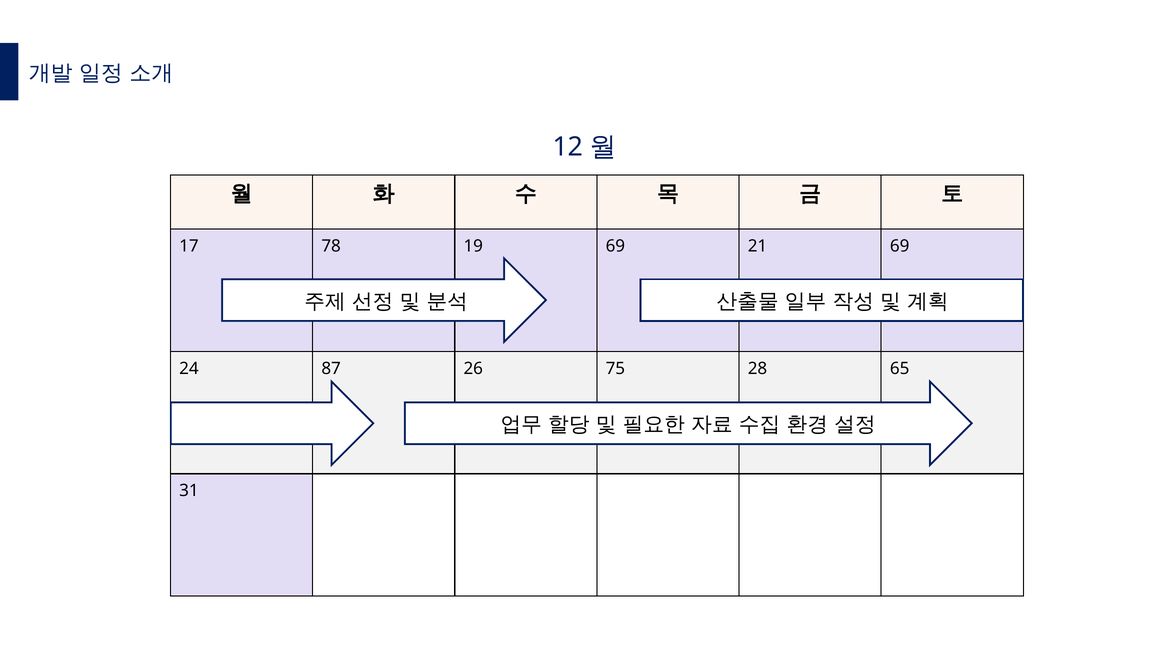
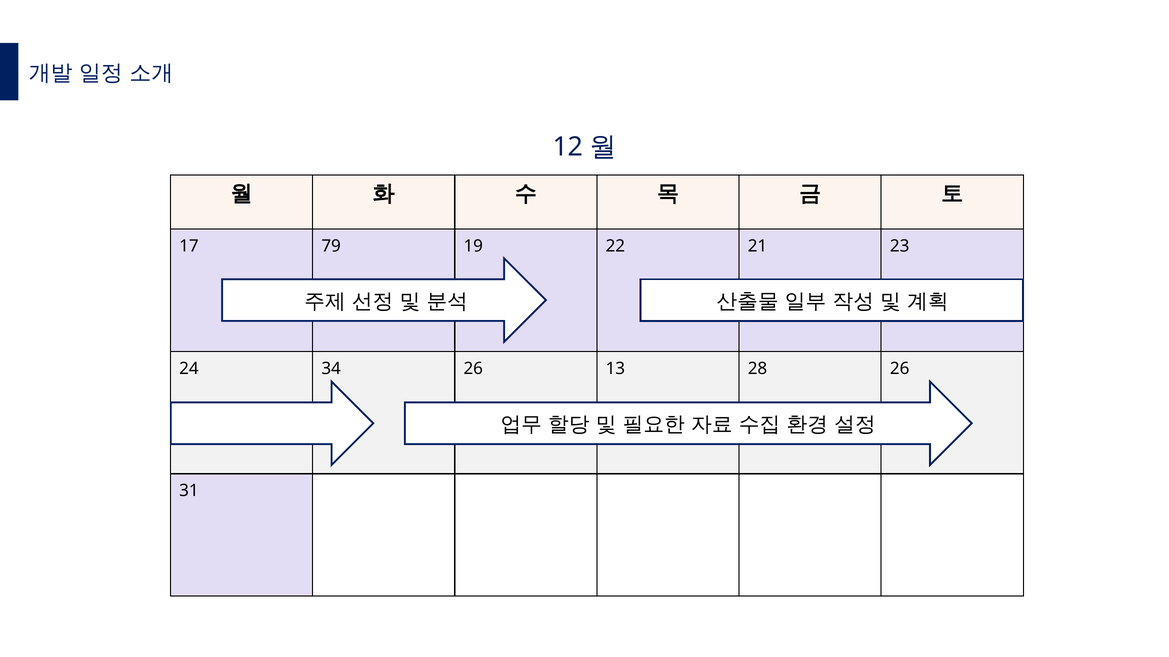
78: 78 -> 79 (331, 246)
19 69: 69 -> 22 (615, 246)
21 69: 69 -> 23 (900, 246)
87: 87 -> 34 (331, 369)
75: 75 -> 13 (615, 369)
28 65: 65 -> 26 (900, 369)
